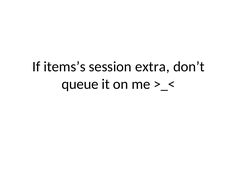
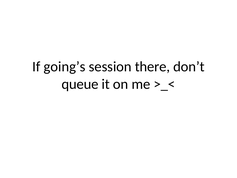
items’s: items’s -> going’s (65, 67)
extra: extra -> there (152, 67)
